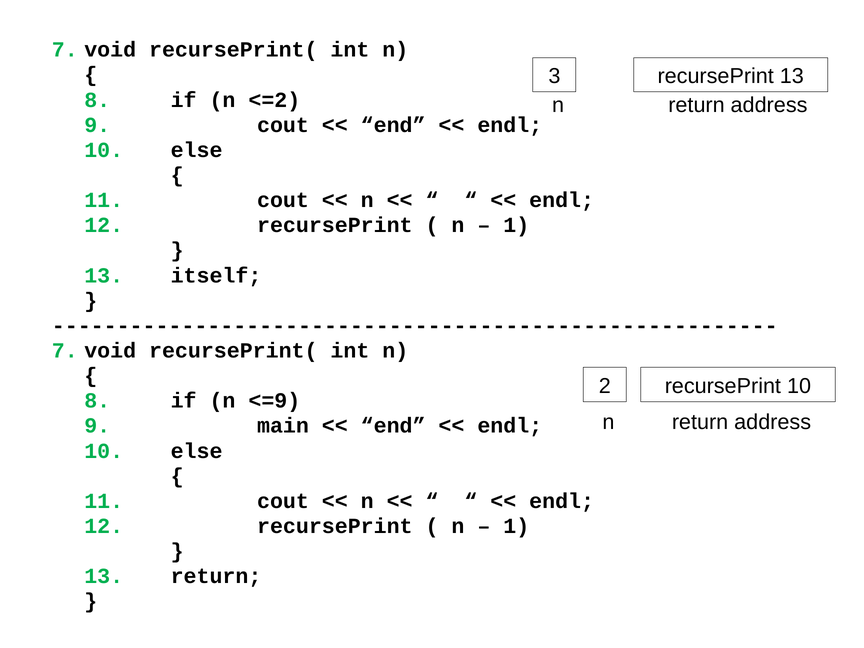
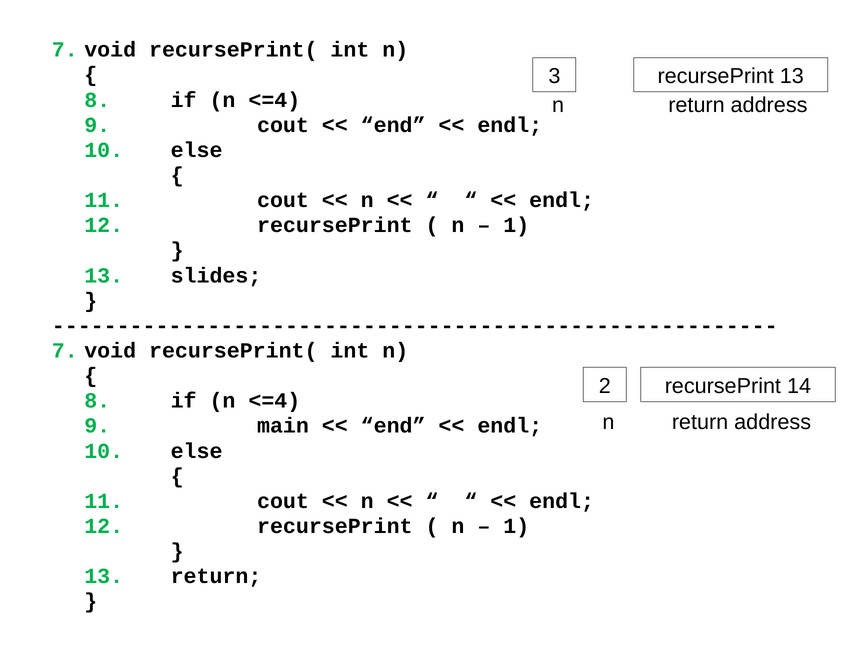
<=2: <=2 -> <=4 (274, 100)
itself: itself -> slides (216, 275)
recursePrint 10: 10 -> 14 (799, 386)
<=9: <=9 -> <=4 (274, 401)
